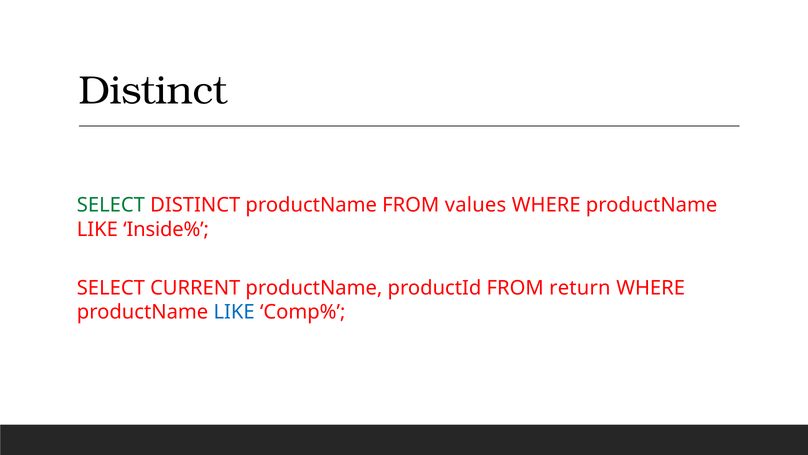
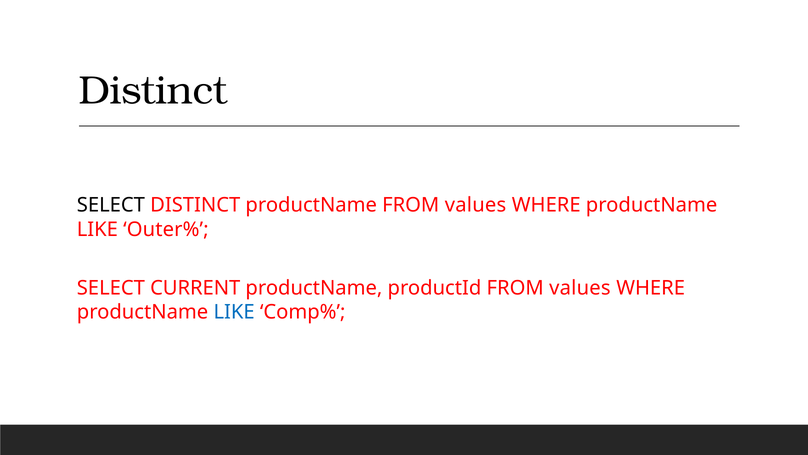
SELECT colour: green -> black (111, 205)
Inside%: Inside% -> Outer% (166, 229)
productId FROM return: return -> values (580, 288)
